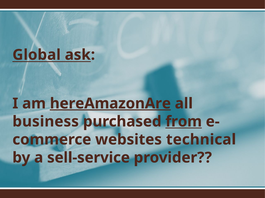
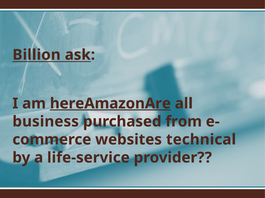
Global: Global -> Billion (37, 55)
from underline: present -> none (184, 122)
sell-service: sell-service -> life-service (88, 158)
